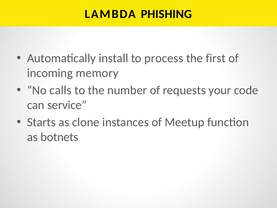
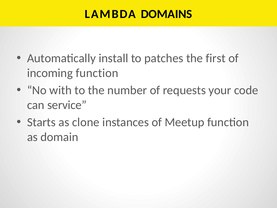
PHISHING: PHISHING -> DOMAINS (166, 14)
process: process -> patches (164, 58)
incoming memory: memory -> function (97, 73)
calls: calls -> with (61, 90)
botnets: botnets -> domain (59, 137)
